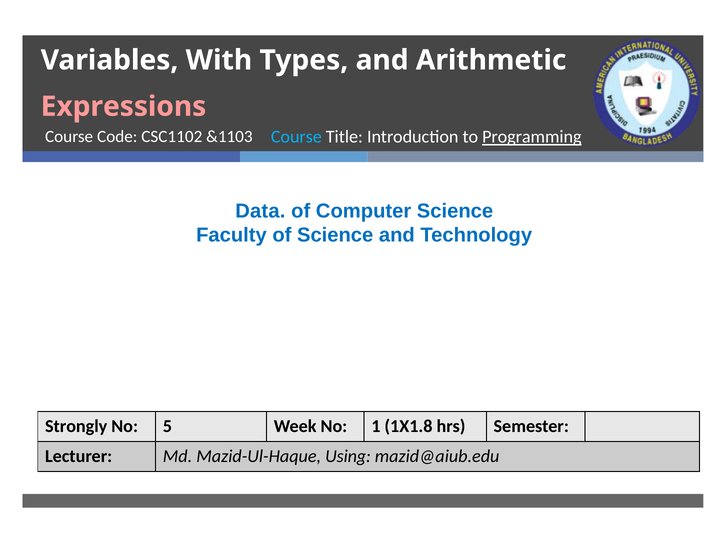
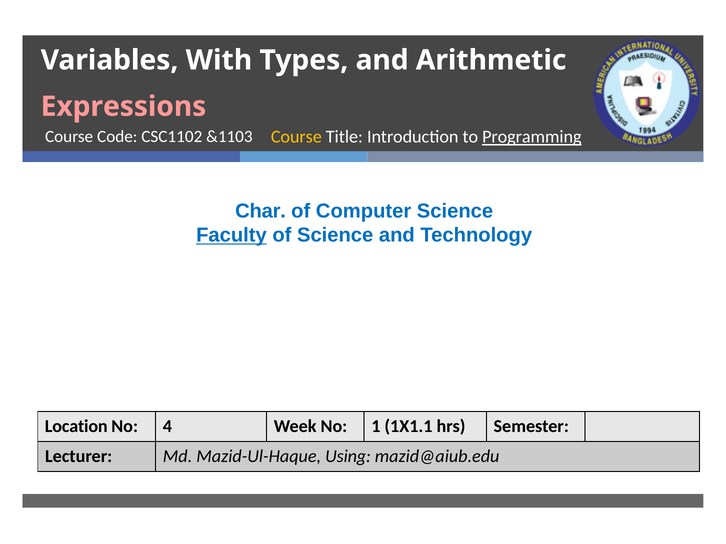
Course colour: light blue -> yellow (296, 137)
Data: Data -> Char (261, 211)
Faculty underline: none -> present (231, 236)
Strongly: Strongly -> Location (76, 427)
5: 5 -> 4 (167, 427)
1X1.8: 1X1.8 -> 1X1.1 (408, 427)
